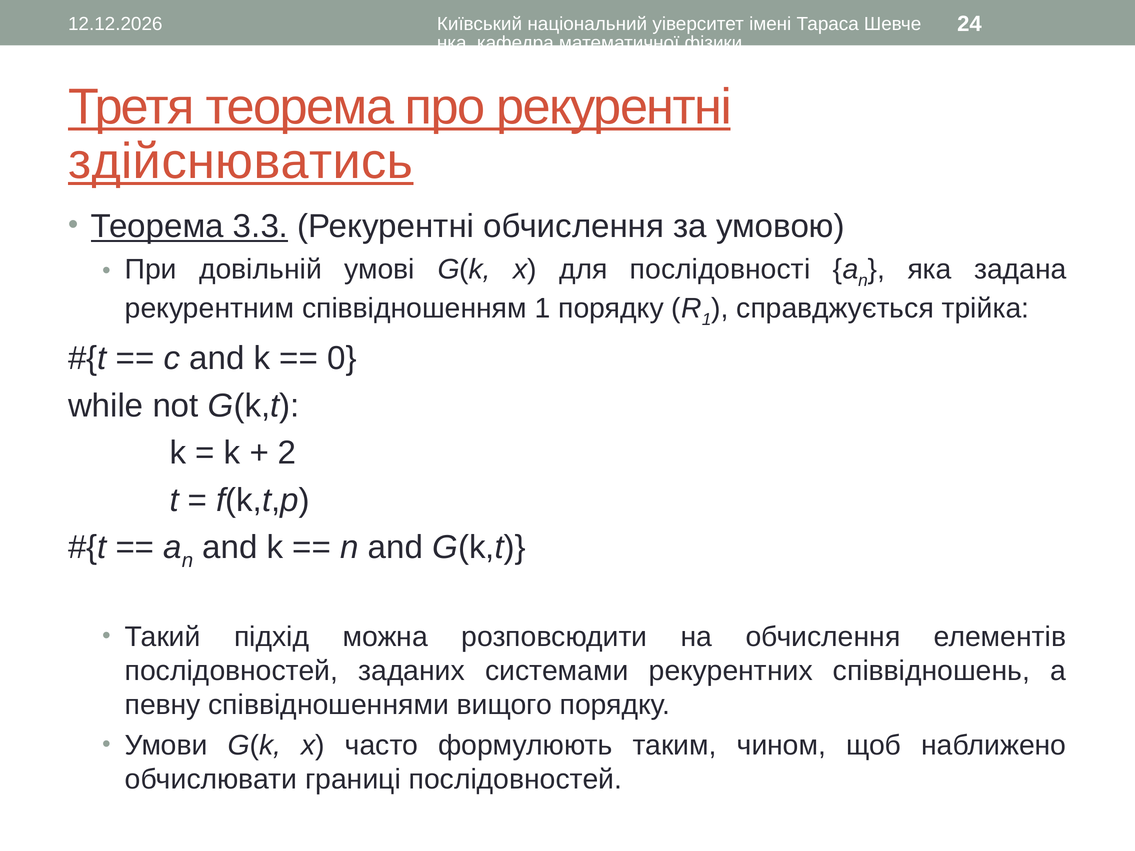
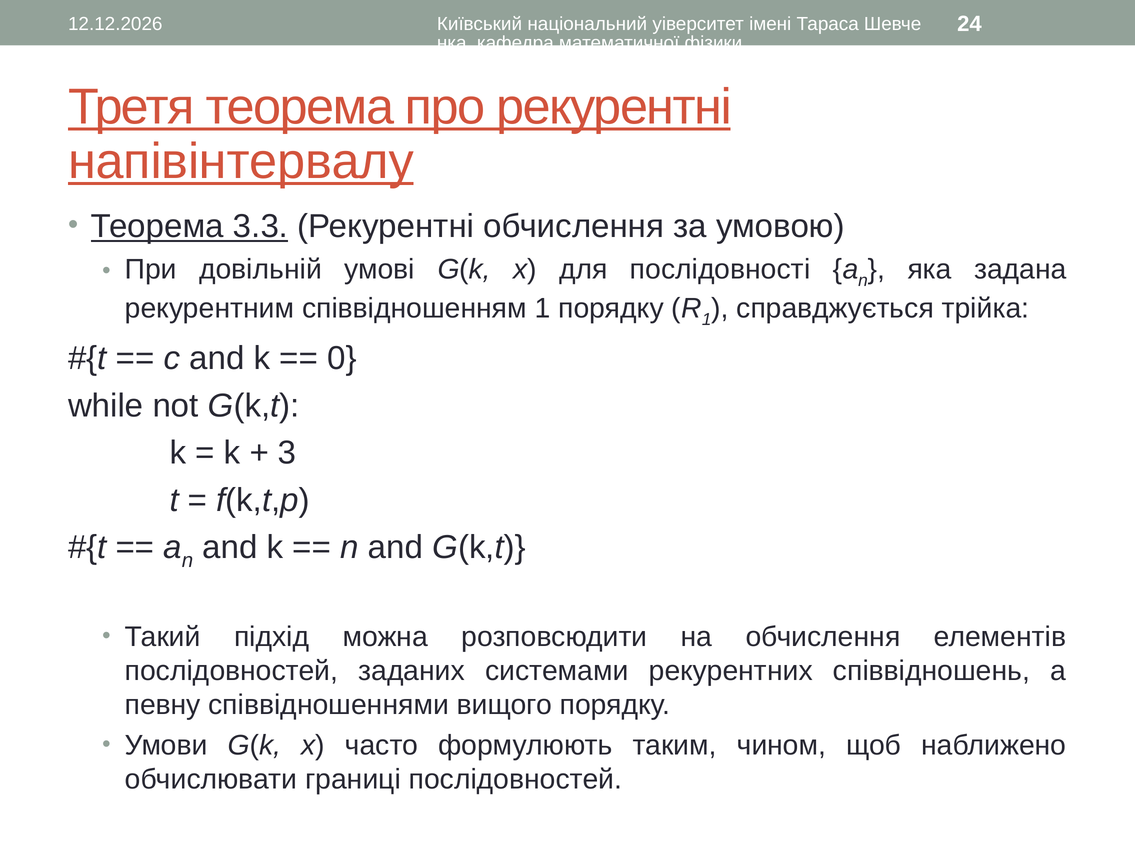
здійснюватись: здійснюватись -> напівінтервалу (241, 161)
2: 2 -> 3 (287, 453)
